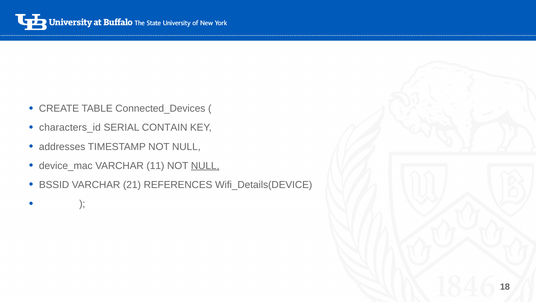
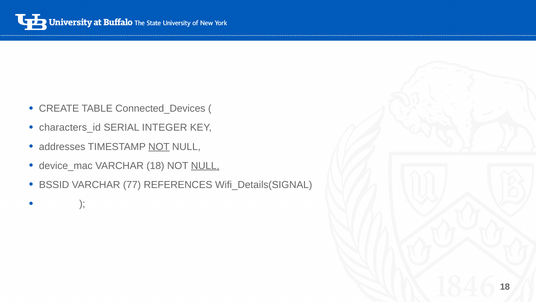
CONTAIN: CONTAIN -> INTEGER (165, 127)
NOT underline: none -> present (159, 146)
VARCHAR 11: 11 -> 18 (155, 166)
21: 21 -> 77 (132, 185)
Wifi_Details(DEVICE: Wifi_Details(DEVICE -> Wifi_Details(SIGNAL (264, 185)
